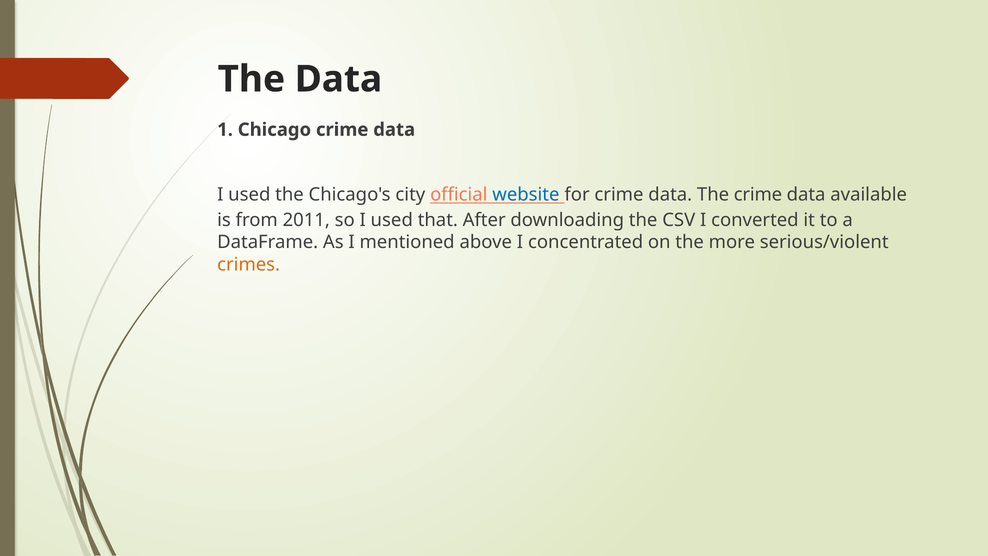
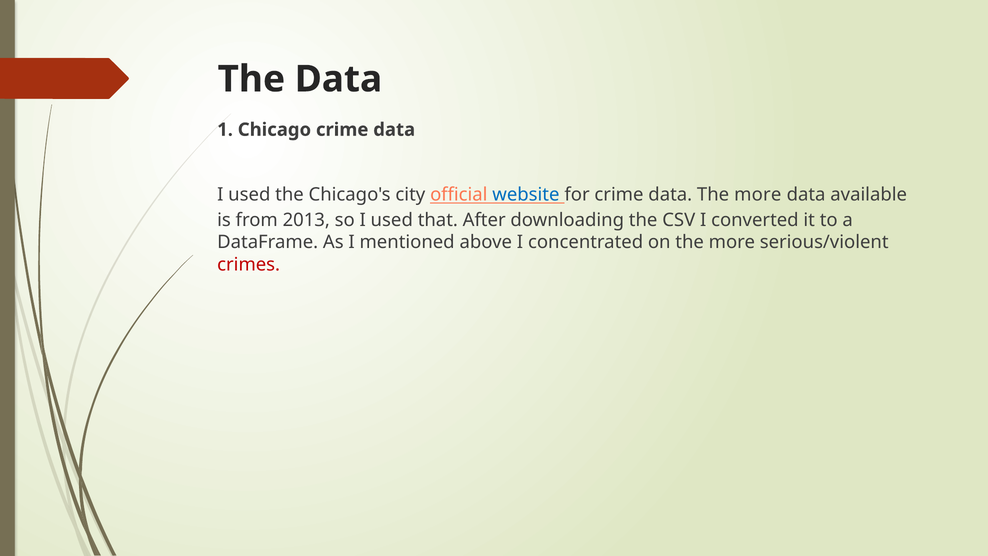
data The crime: crime -> more (758, 195)
2011: 2011 -> 2013 (306, 220)
crimes colour: orange -> red (249, 264)
